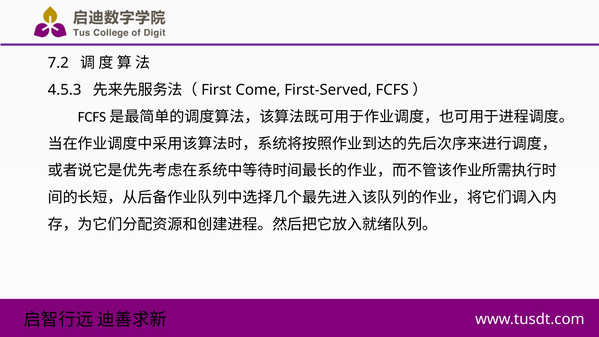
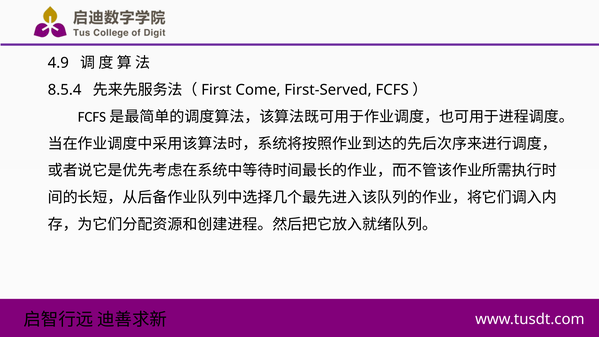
7.2: 7.2 -> 4.9 (58, 63)
4.5.3: 4.5.3 -> 8.5.4 (65, 90)
